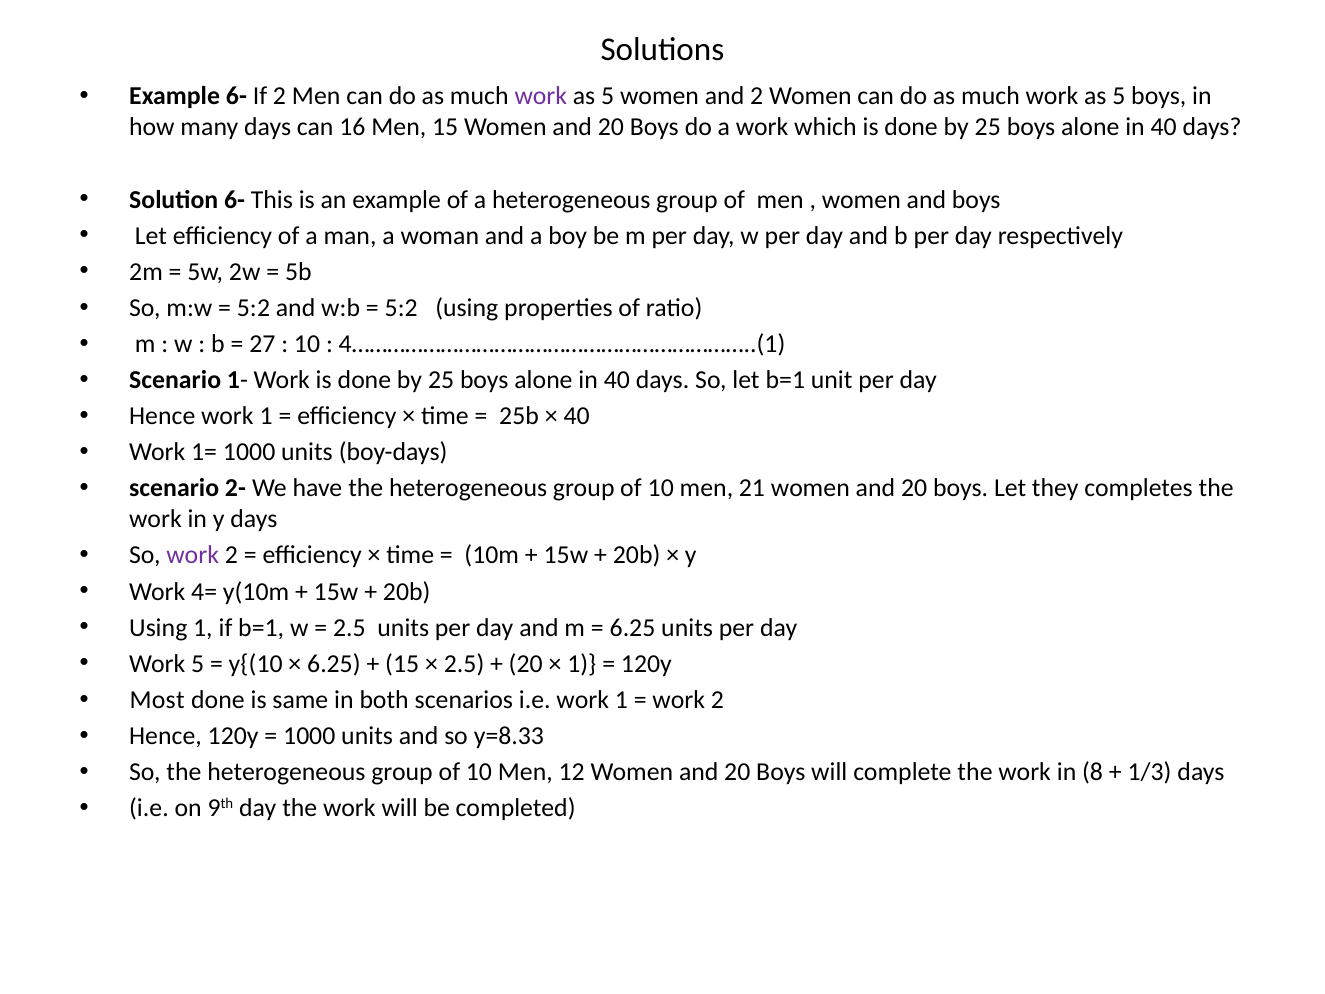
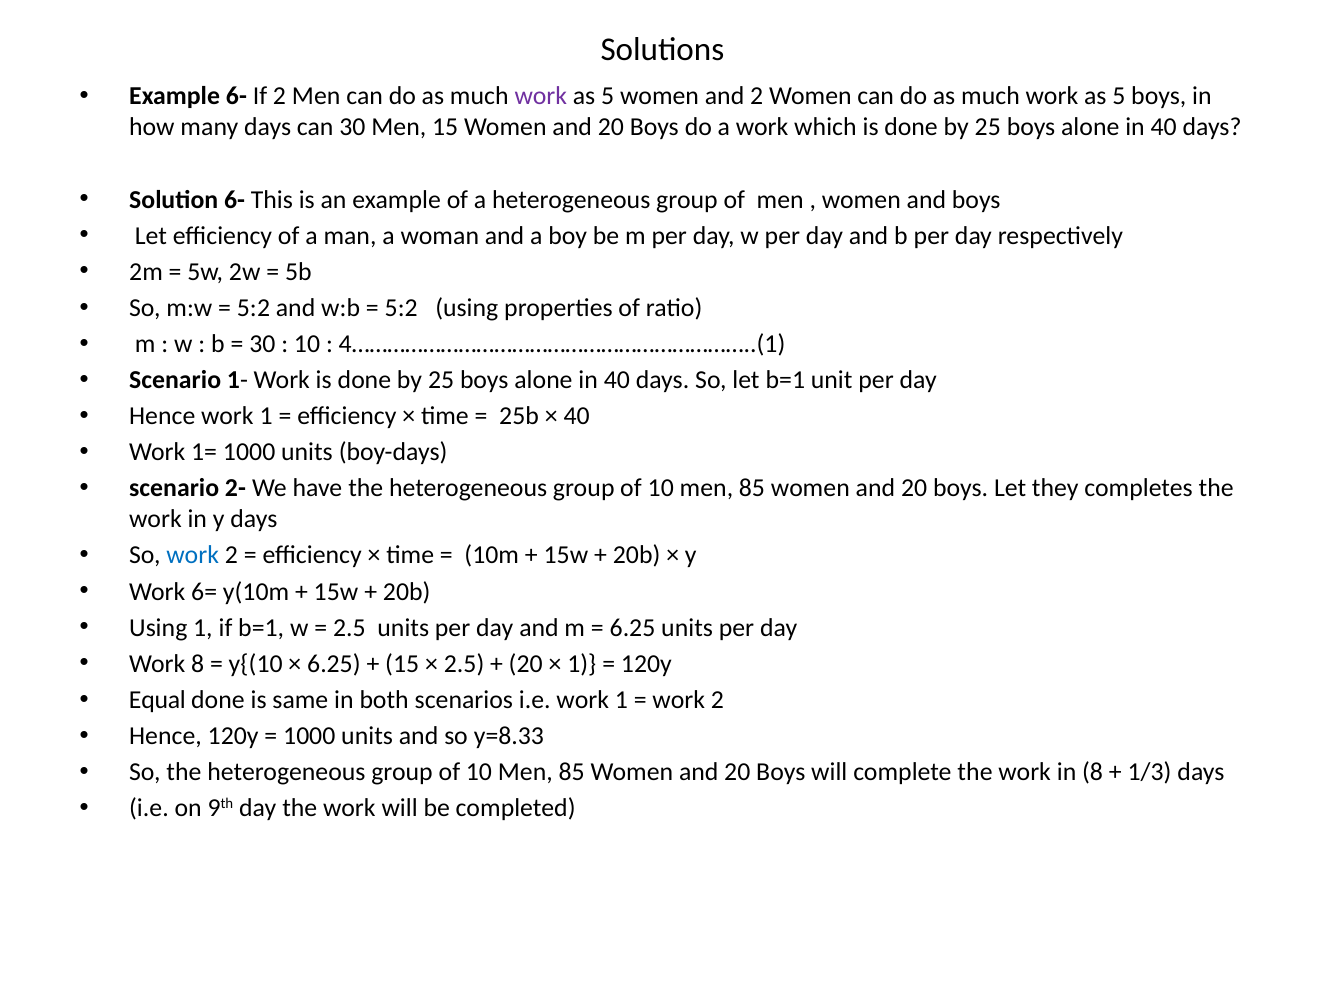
can 16: 16 -> 30 (352, 127)
27: 27 -> 30 (262, 344)
21: 21 -> 85 (752, 488)
work colour: purple -> blue (193, 555)
4=: 4= -> 6= (204, 591)
Work 5: 5 -> 8 (198, 664)
Most: Most -> Equal (157, 700)
12: 12 -> 85 (572, 772)
